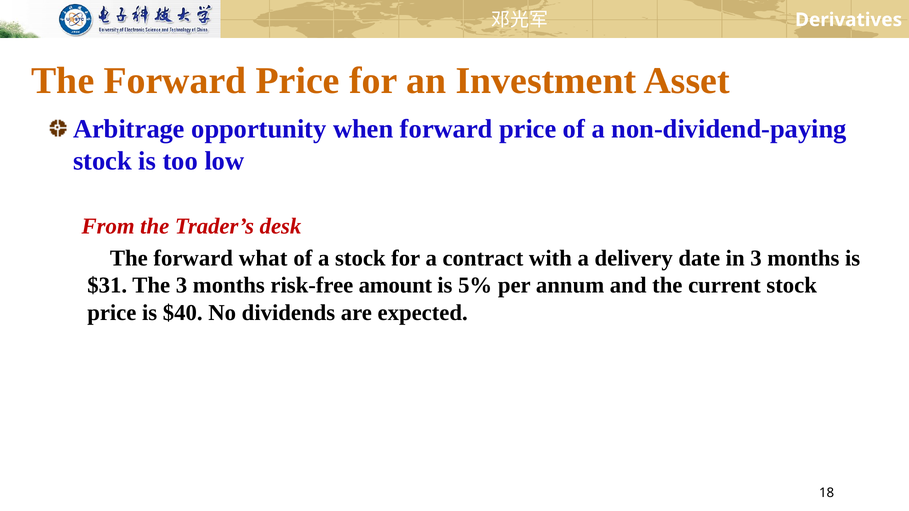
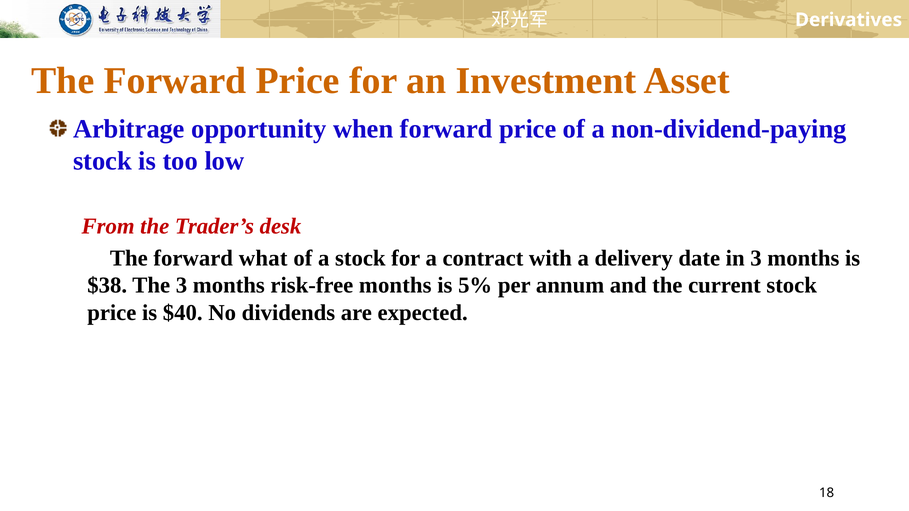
$31: $31 -> $38 (107, 286)
risk-free amount: amount -> months (395, 286)
